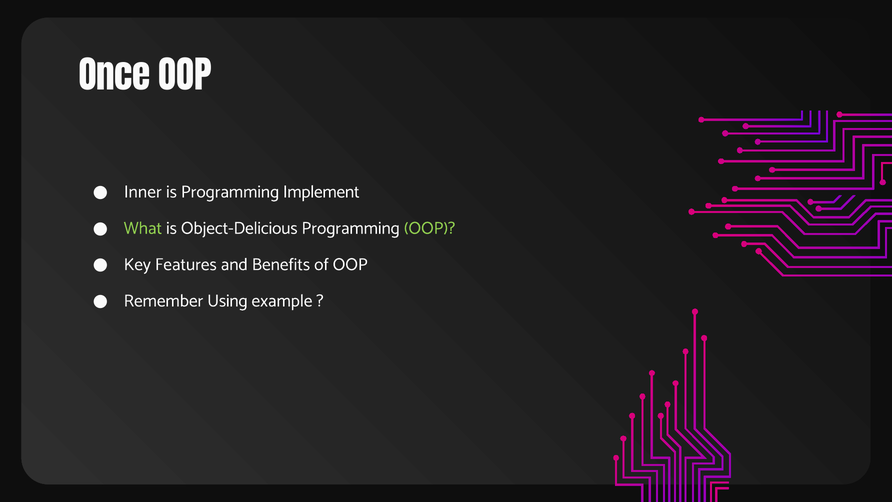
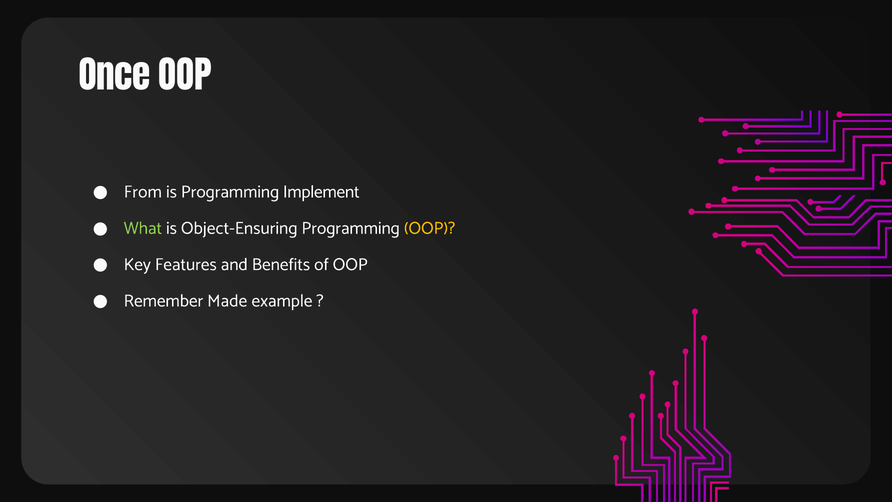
Inner: Inner -> From (143, 192)
Object-Delicious: Object-Delicious -> Object-Ensuring (239, 228)
OOP colour: light green -> yellow (430, 228)
Using: Using -> Made (227, 301)
